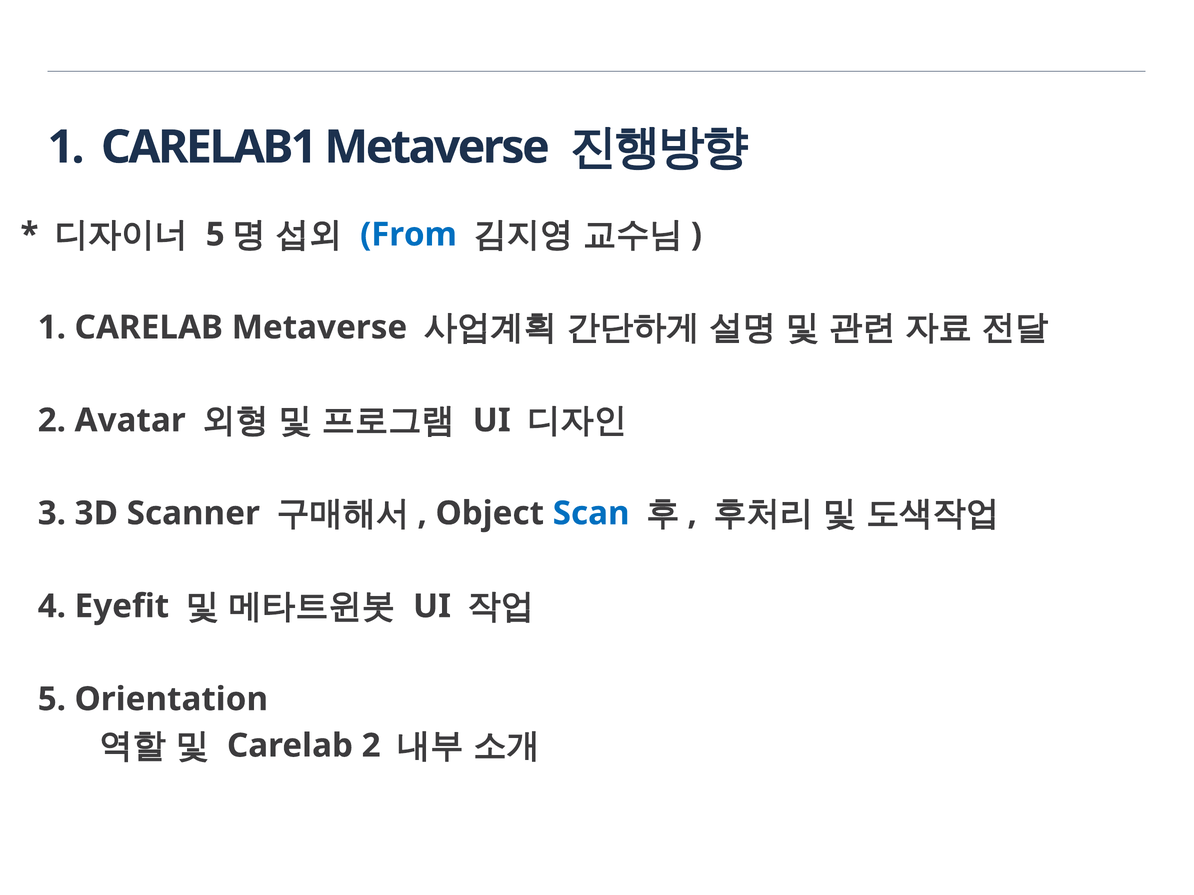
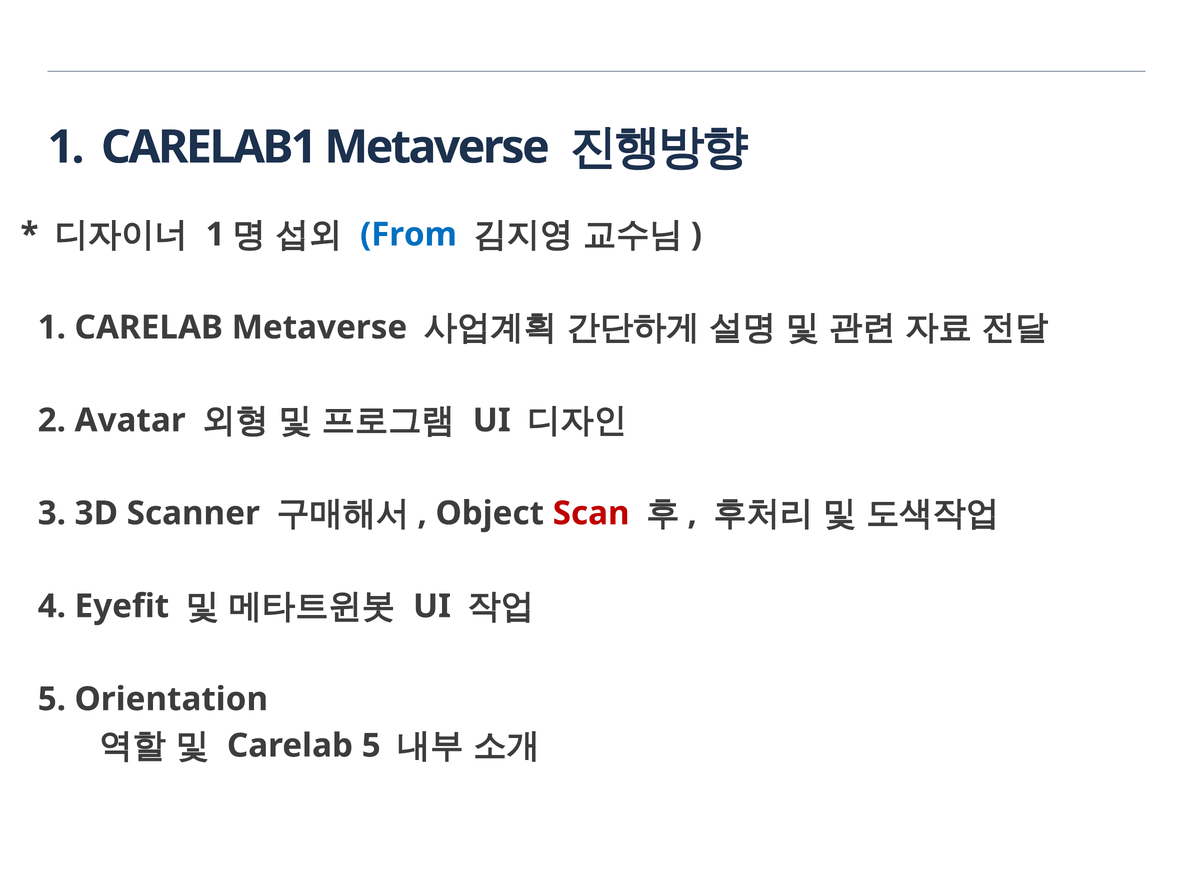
5: 5 -> 1 (215, 235)
Scan colour: blue -> red (591, 514)
Carelab 2: 2 -> 5 (371, 746)
